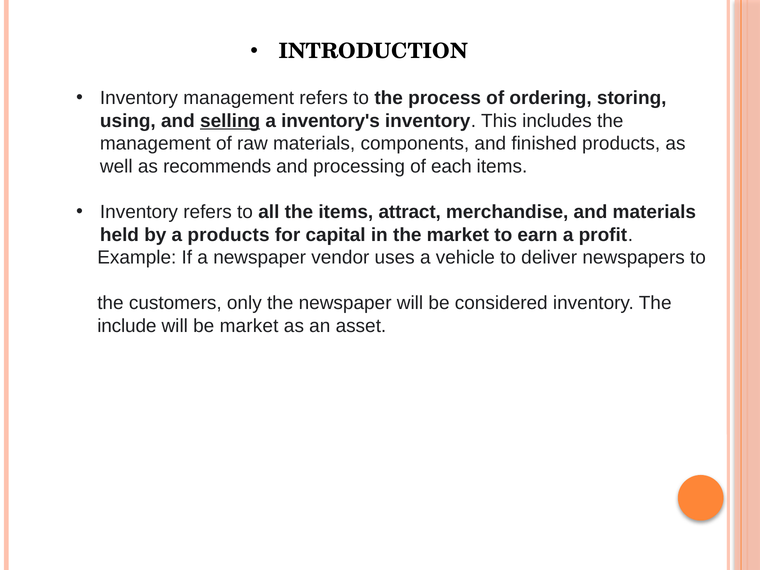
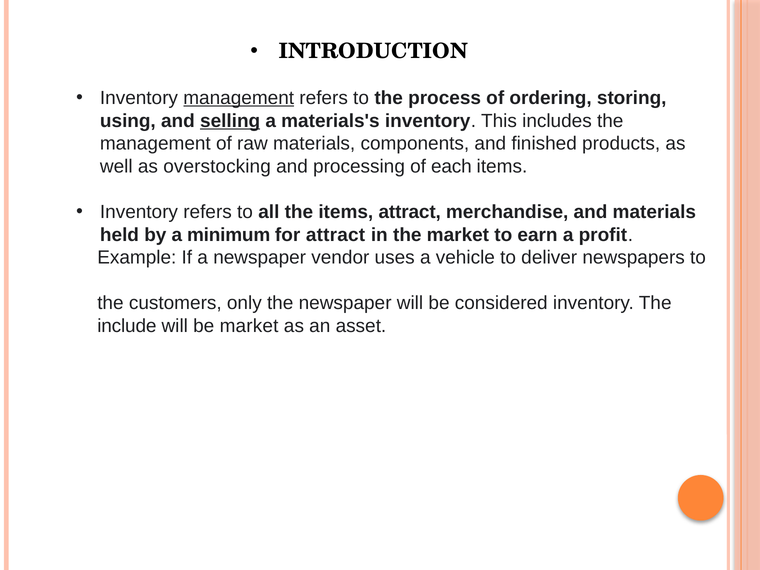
management underline: none -> present (239, 98)
inventory's: inventory's -> materials's (330, 121)
recommends: recommends -> overstocking (217, 166)
a products: products -> minimum (229, 235)
for capital: capital -> attract (335, 235)
